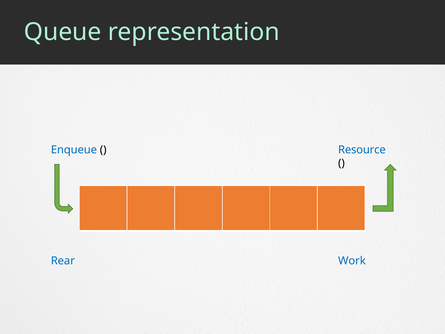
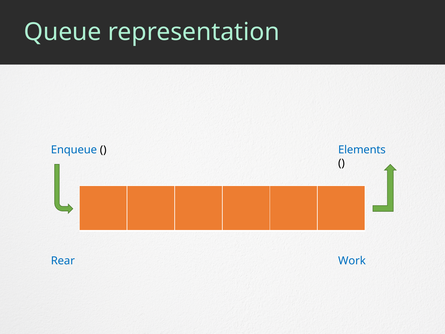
Resource: Resource -> Elements (362, 150)
